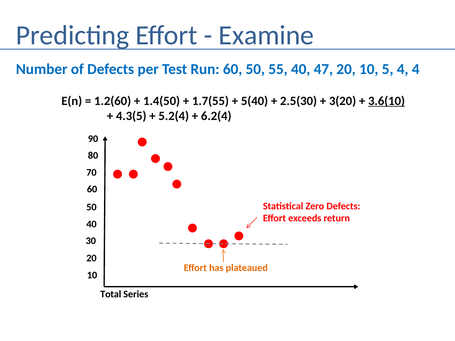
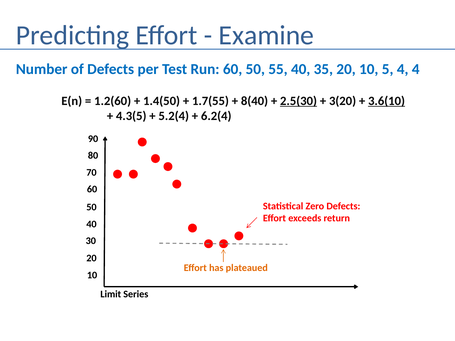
47: 47 -> 35 (323, 69)
5(40: 5(40 -> 8(40 (254, 101)
2.5(30 underline: none -> present (299, 101)
Total: Total -> Limit (111, 294)
